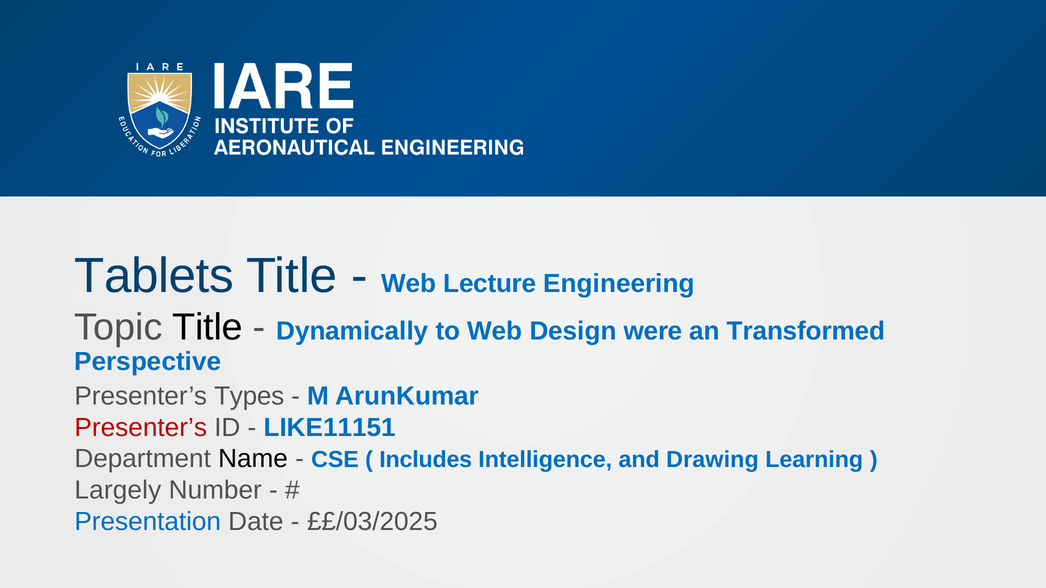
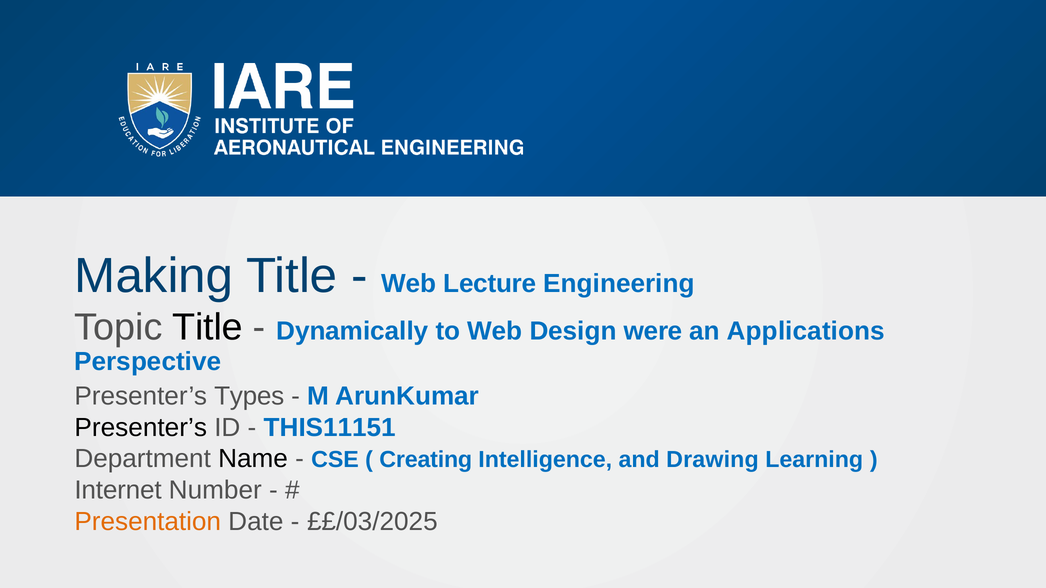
Tablets: Tablets -> Making (154, 276)
Transformed: Transformed -> Applications (806, 331)
Presenter’s colour: red -> black (141, 428)
LIKE11151: LIKE11151 -> THIS11151 (330, 428)
Includes: Includes -> Creating (426, 460)
Largely: Largely -> Internet (118, 491)
Presentation colour: blue -> orange (148, 522)
